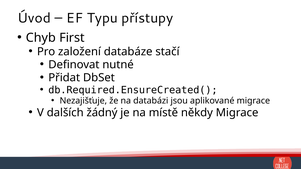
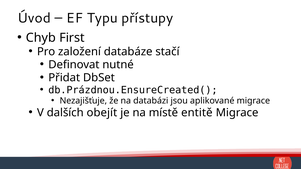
db.Required.EnsureCreated(: db.Required.EnsureCreated( -> db.Prázdnou.EnsureCreated( (133, 90)
žádný: žádný -> obejít (102, 113)
někdy: někdy -> entitě (197, 113)
